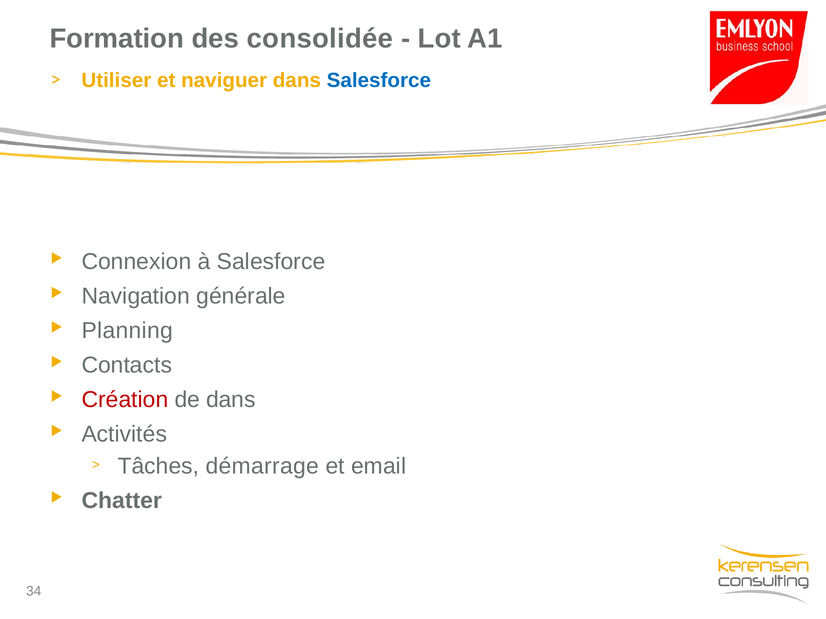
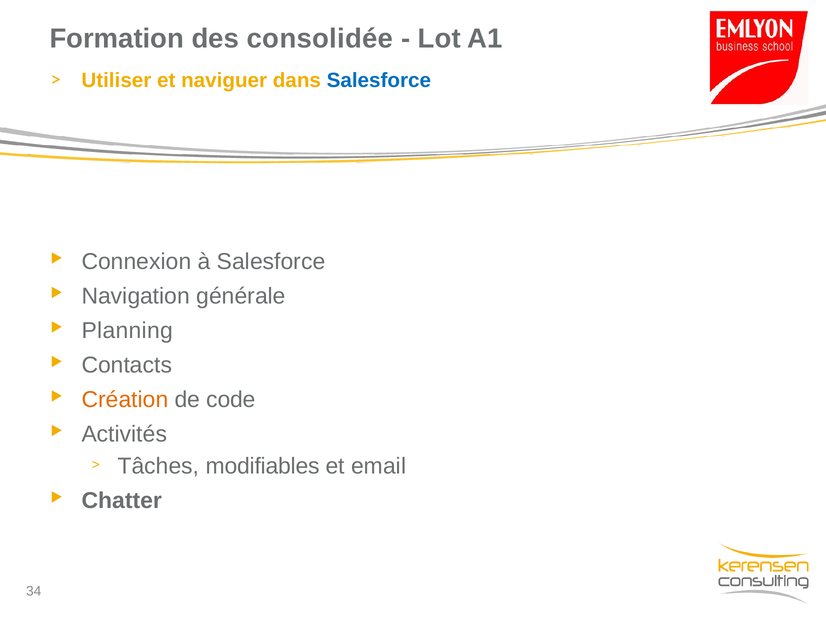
Création colour: red -> orange (125, 400)
de dans: dans -> code (231, 400)
démarrage: démarrage -> modifiables (263, 466)
